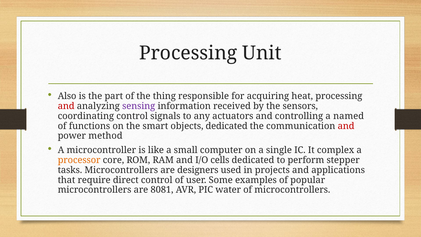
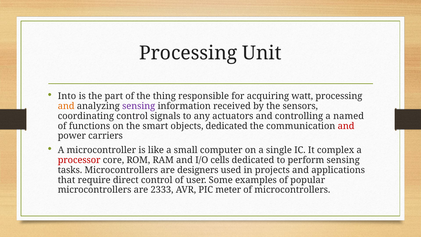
Also: Also -> Into (67, 96)
heat: heat -> watt (302, 96)
and colour: red -> orange (66, 106)
method: method -> carriers (106, 136)
processor colour: orange -> red (79, 160)
perform stepper: stepper -> sensing (343, 160)
8081: 8081 -> 2333 (162, 190)
water: water -> meter (228, 190)
